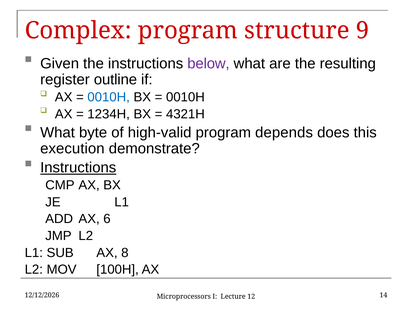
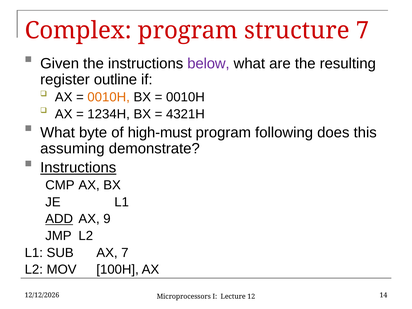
structure 9: 9 -> 7 (363, 31)
0010H colour: blue -> orange (109, 97)
high-valid: high-valid -> high-must (160, 132)
depends: depends -> following (284, 132)
execution: execution -> assuming (72, 149)
ADD underline: none -> present (59, 219)
6: 6 -> 9 (107, 219)
AX 8: 8 -> 7 (125, 253)
